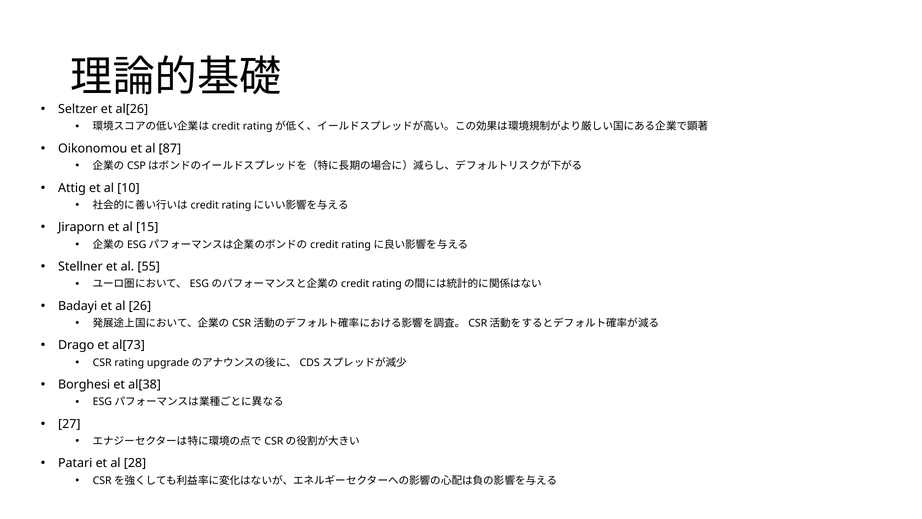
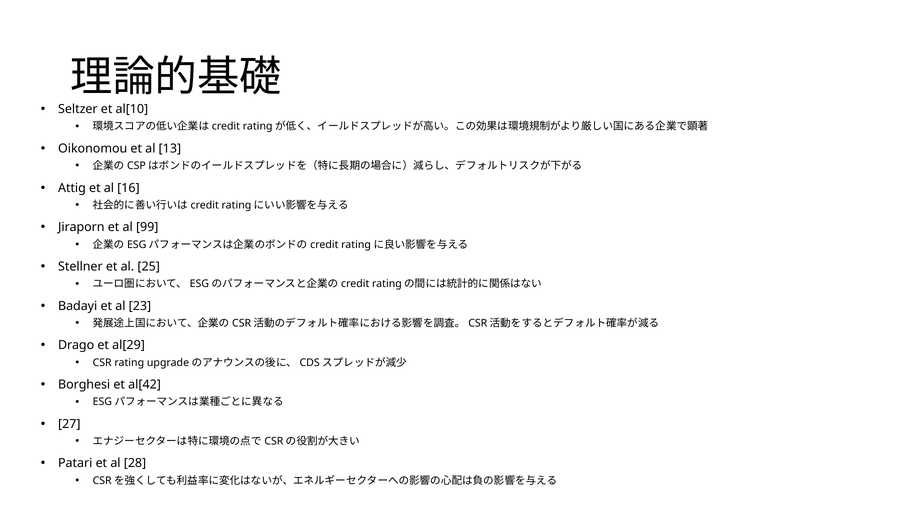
al[26: al[26 -> al[10 (132, 109)
87: 87 -> 13 (170, 148)
10: 10 -> 16 (128, 188)
15: 15 -> 99 (147, 227)
55: 55 -> 25 (149, 266)
26: 26 -> 23 (140, 306)
al[73: al[73 -> al[29 (129, 345)
al[38: al[38 -> al[42 (145, 384)
